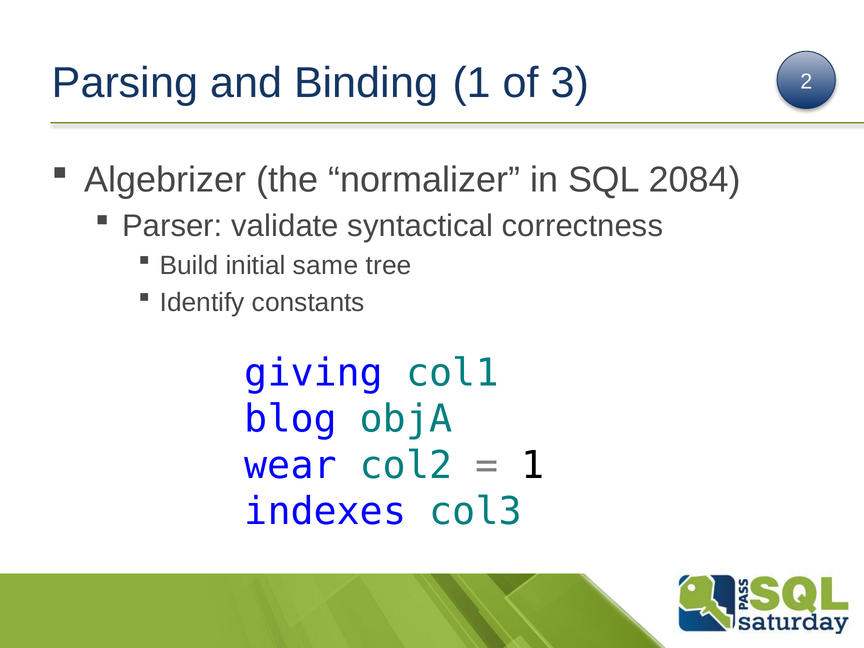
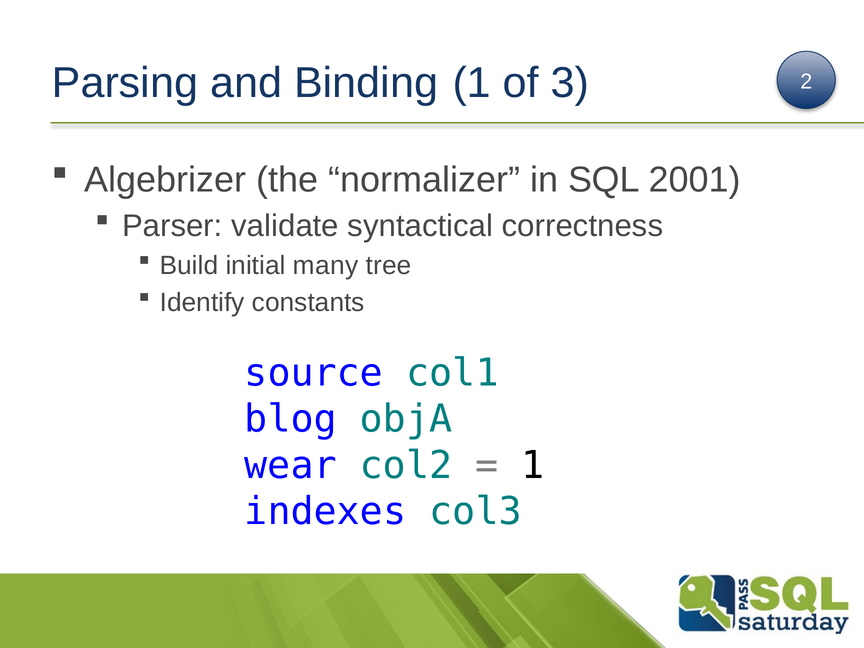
2084: 2084 -> 2001 (695, 180)
same: same -> many (326, 265)
giving: giving -> source (314, 373)
